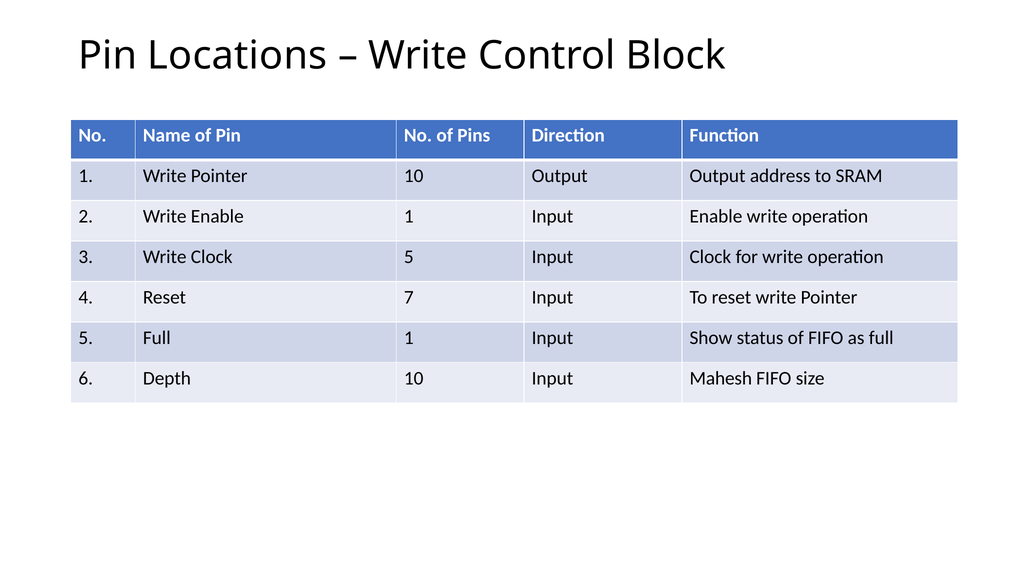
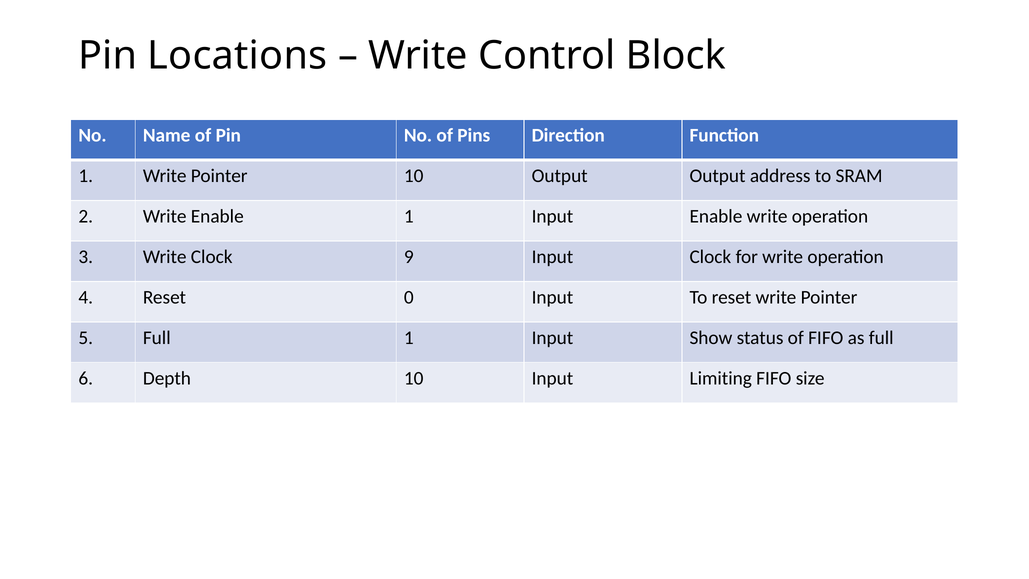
Clock 5: 5 -> 9 (409, 257)
7: 7 -> 0 (409, 297)
Mahesh: Mahesh -> Limiting (721, 378)
